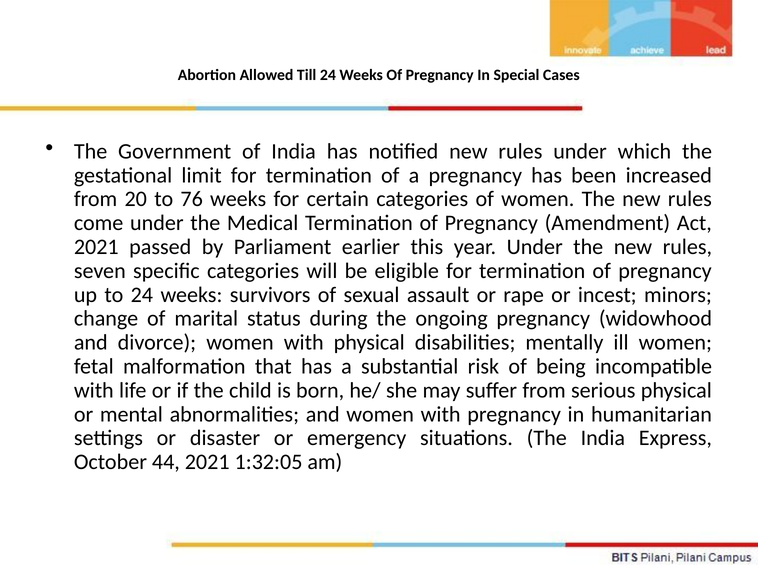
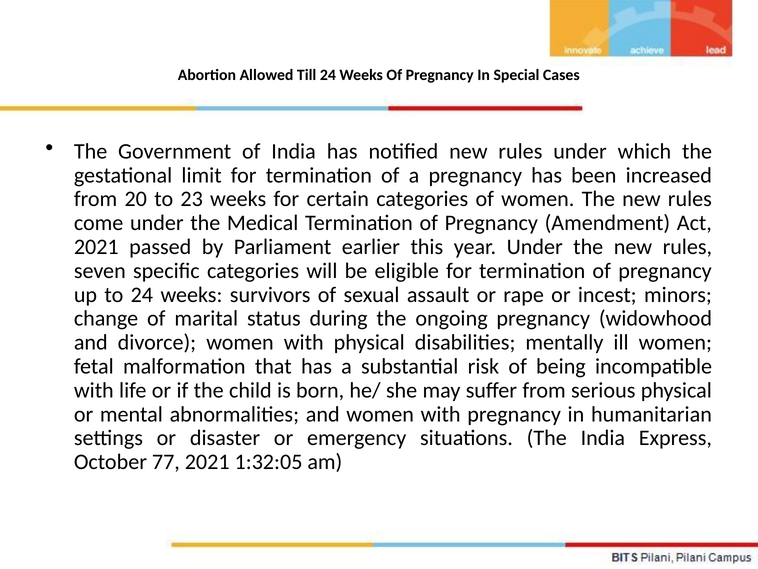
76: 76 -> 23 (192, 199)
44: 44 -> 77 (166, 462)
